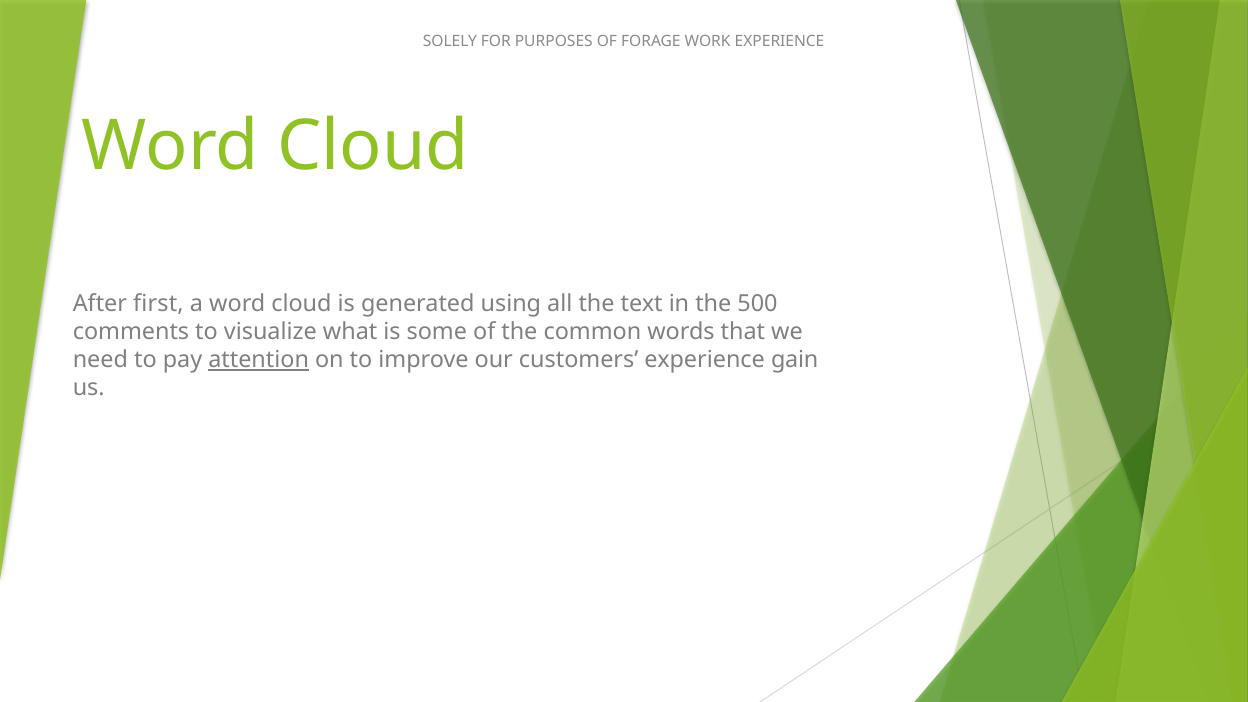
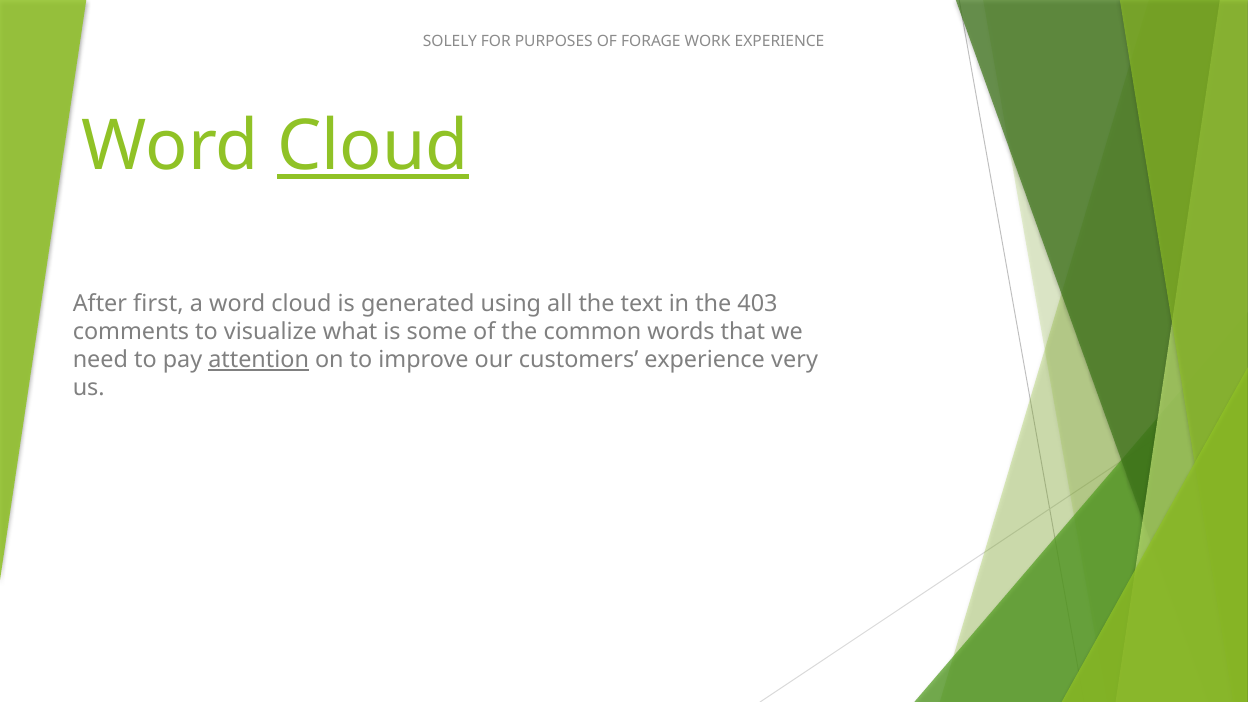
Cloud underline: none -> present (373, 146)
500: 500 -> 403 (757, 304)
gain: gain -> very (795, 360)
